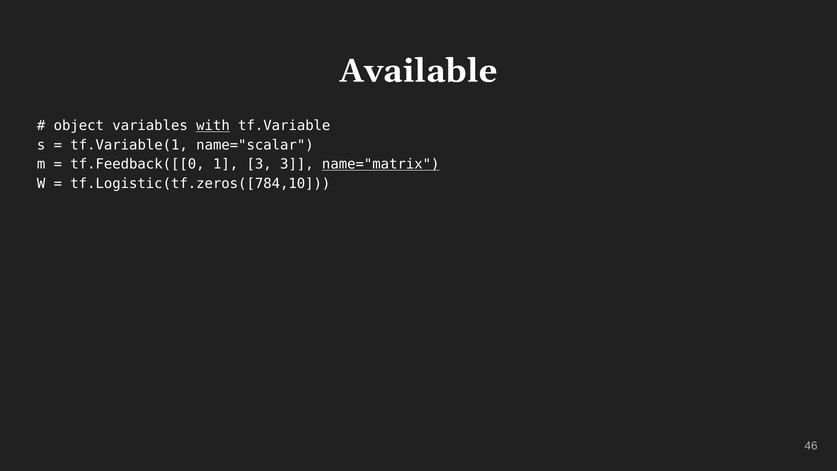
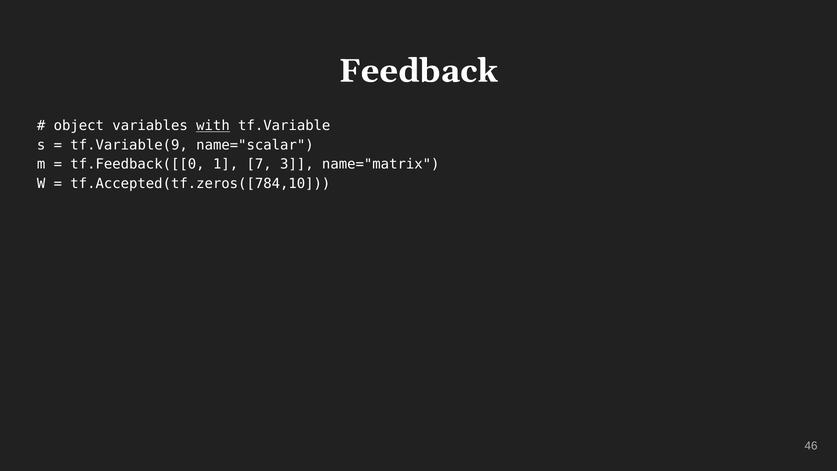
Available: Available -> Feedback (418, 71)
tf.Variable(1: tf.Variable(1 -> tf.Variable(9 (129, 145)
1 3: 3 -> 7 (259, 164)
name="matrix underline: present -> none (381, 164)
tf.Logistic(tf.zeros([784,10: tf.Logistic(tf.zeros([784,10 -> tf.Accepted(tf.zeros([784,10 (200, 183)
